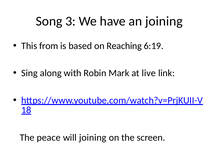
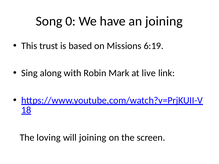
3: 3 -> 0 (71, 21)
from: from -> trust (49, 46)
Reaching: Reaching -> Missions (124, 46)
peace: peace -> loving (49, 138)
